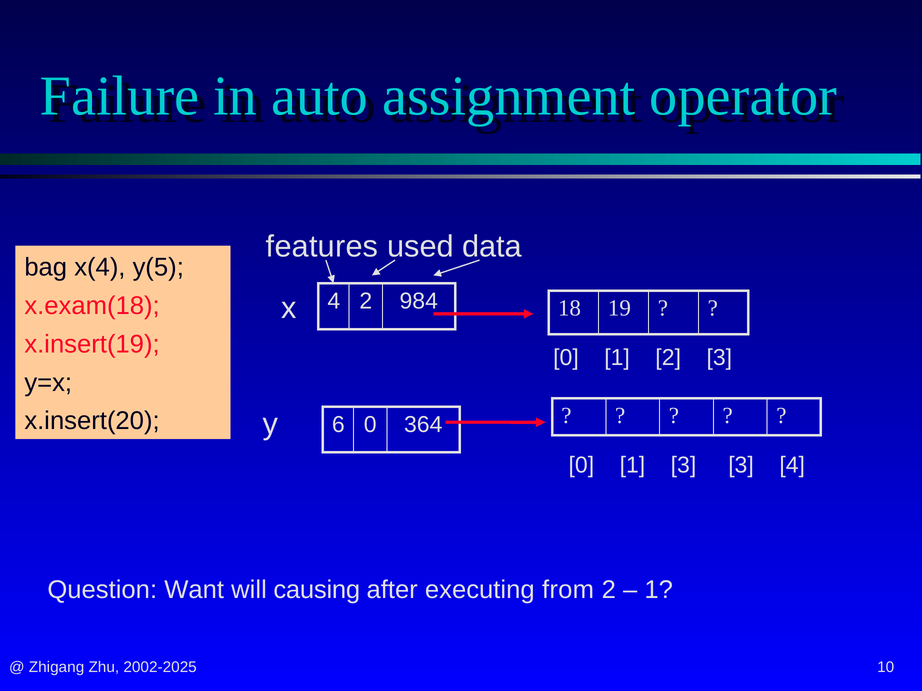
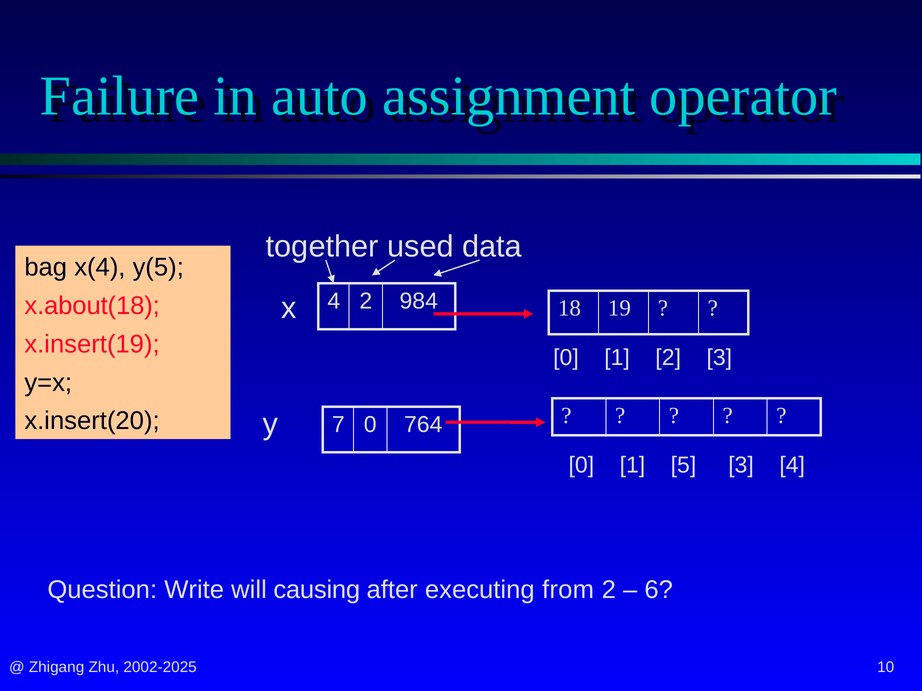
features: features -> together (322, 247)
x.exam(18: x.exam(18 -> x.about(18 (92, 306)
6: 6 -> 7 (338, 425)
364: 364 -> 764 (423, 425)
1 3: 3 -> 5 (684, 466)
Want: Want -> Write (194, 590)
1: 1 -> 6 (659, 590)
